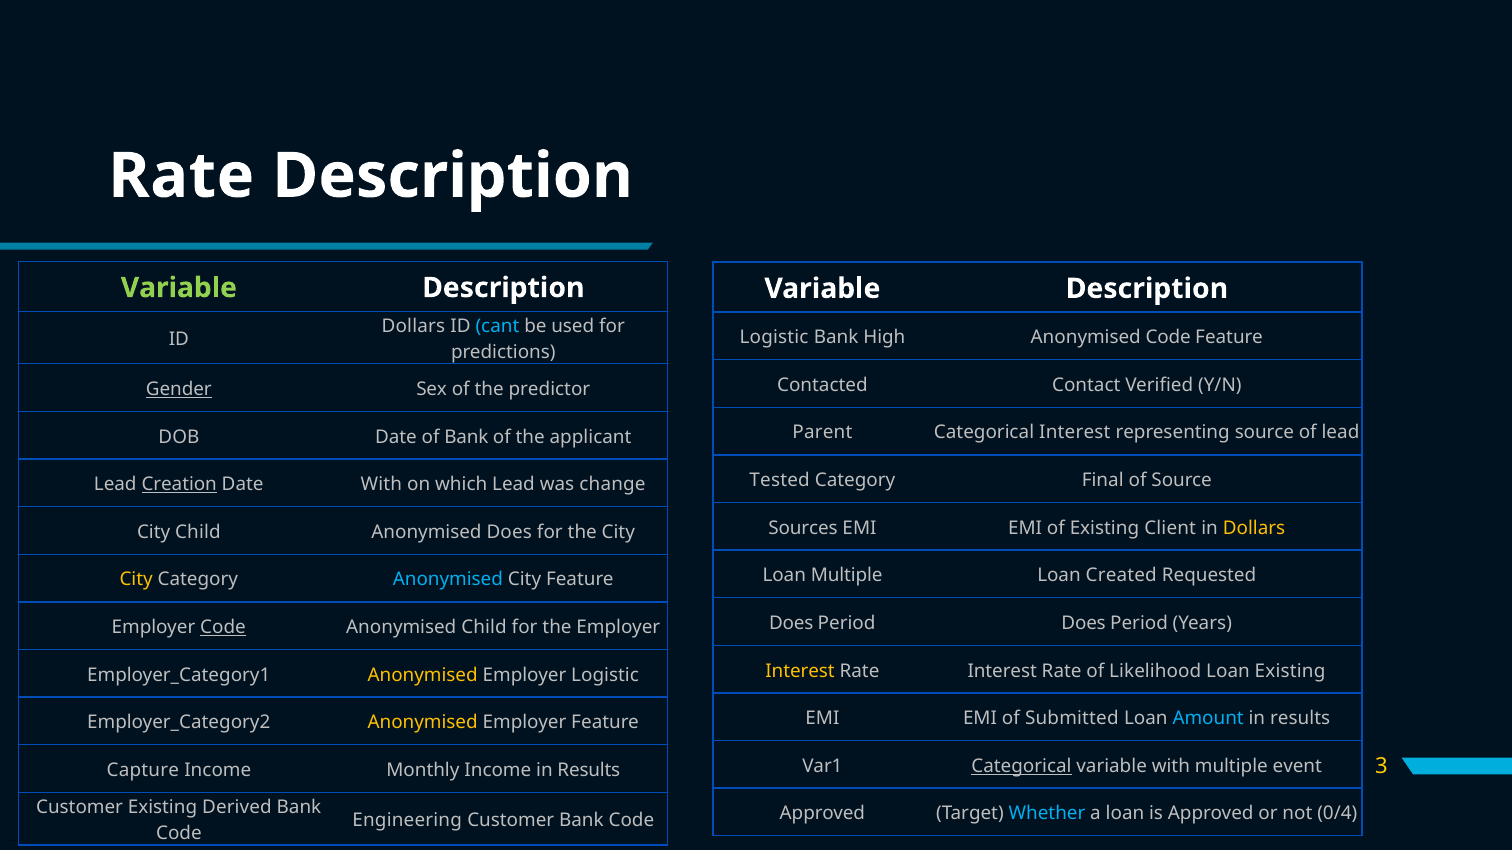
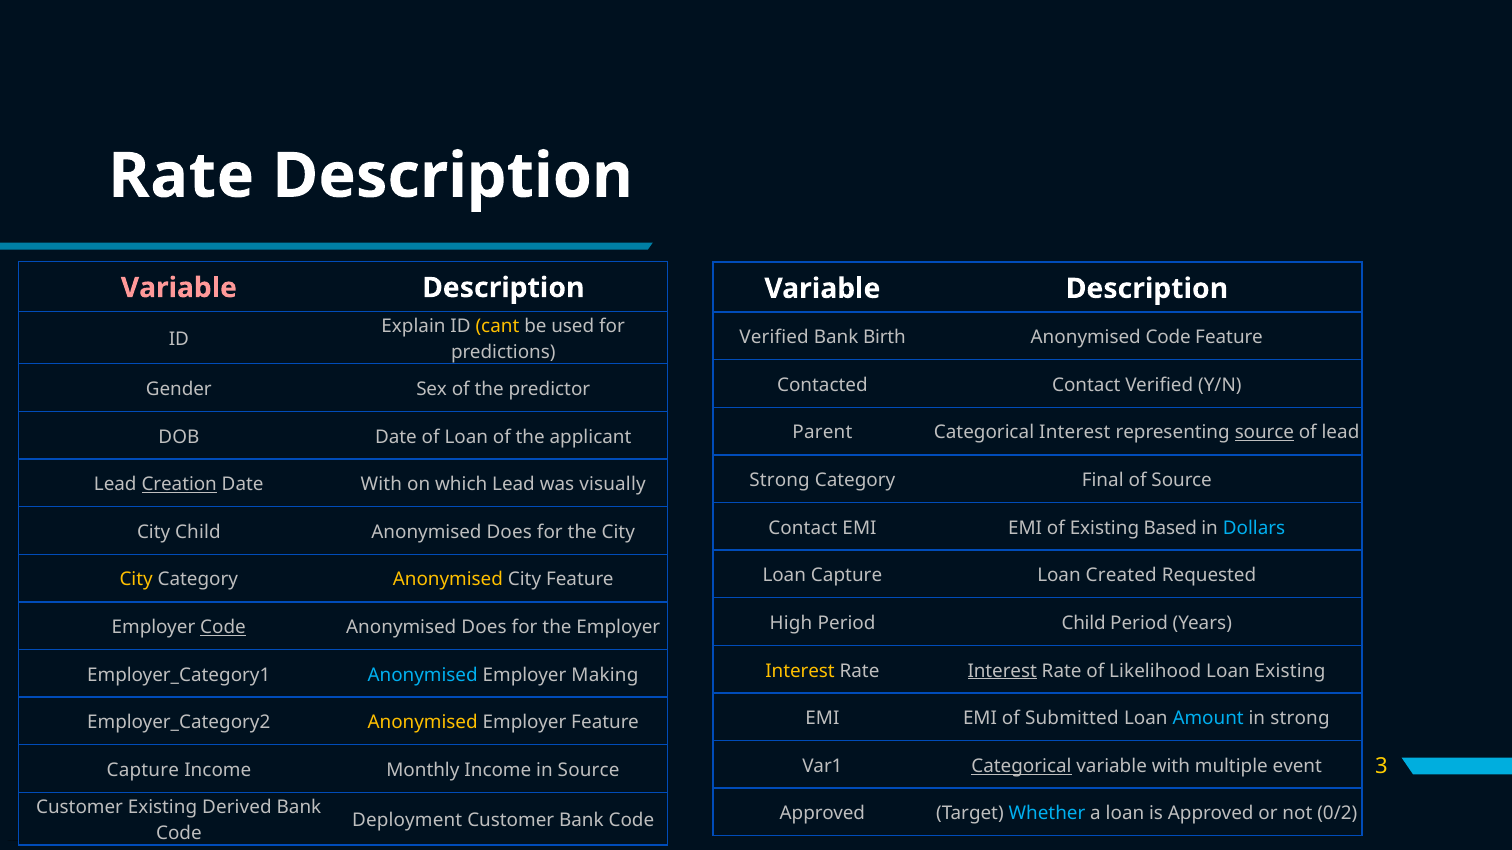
Variable colour: light green -> pink (179, 288)
Dollars: Dollars -> Explain (414, 327)
cant colour: light blue -> yellow (497, 327)
Logistic: Logistic -> Verified (774, 338)
High: High -> Birth (884, 338)
Gender underline: present -> none (179, 390)
source underline: none -> present (1264, 433)
of Bank: Bank -> Loan (466, 437)
Tested: Tested -> Strong (780, 481)
change: change -> visually (612, 485)
Sources: Sources -> Contact (803, 528)
Client: Client -> Based (1170, 528)
Dollars colour: yellow -> light blue (1254, 528)
Loan Multiple: Multiple -> Capture (847, 576)
Anonymised colour: light blue -> yellow (448, 580)
Does: Does -> High (791, 624)
Period Does: Does -> Child (1084, 624)
Child: Child -> Does (484, 628)
Interest underline: none -> present (1002, 671)
Anonymised colour: yellow -> light blue (423, 675)
Employer Logistic: Logistic -> Making (605, 675)
results: results -> strong (1300, 719)
Income in Results: Results -> Source (589, 771)
0/4: 0/4 -> 0/2 (1337, 814)
Engineering: Engineering -> Deployment (407, 821)
